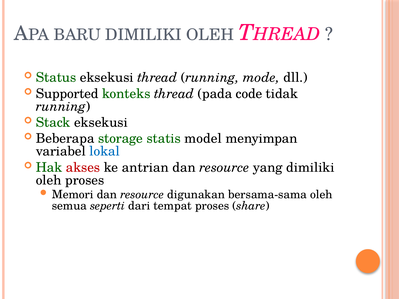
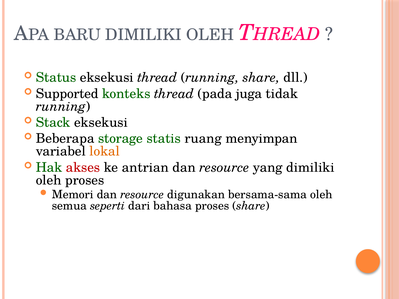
running mode: mode -> share (261, 78)
code: code -> juga (249, 94)
model: model -> ruang (203, 139)
lokal colour: blue -> orange (105, 151)
tempat: tempat -> bahasa (173, 206)
